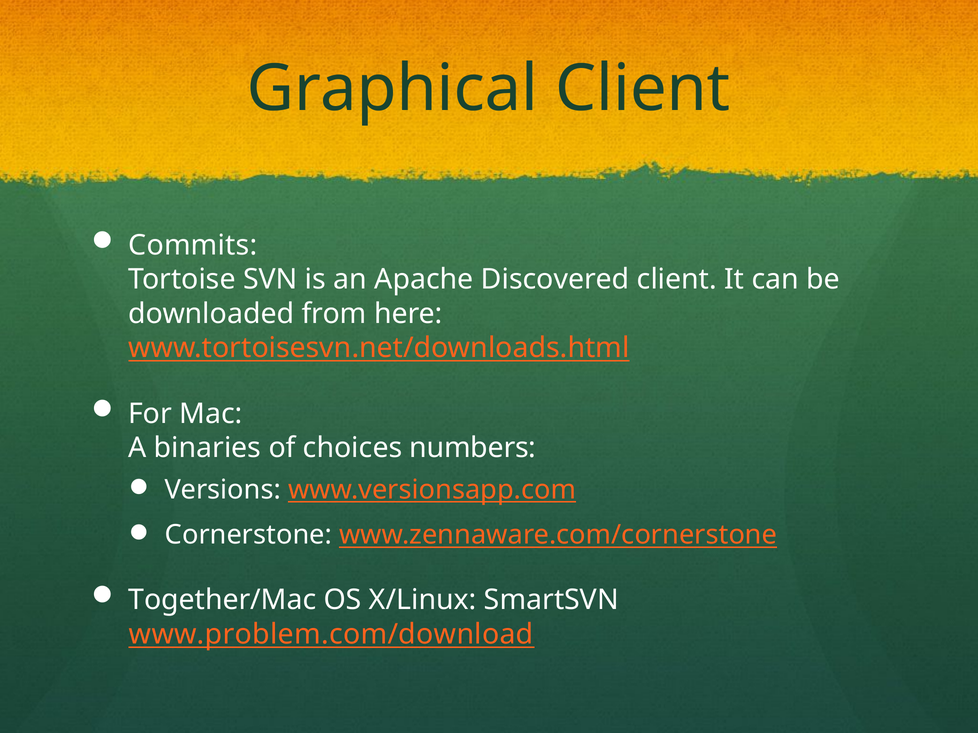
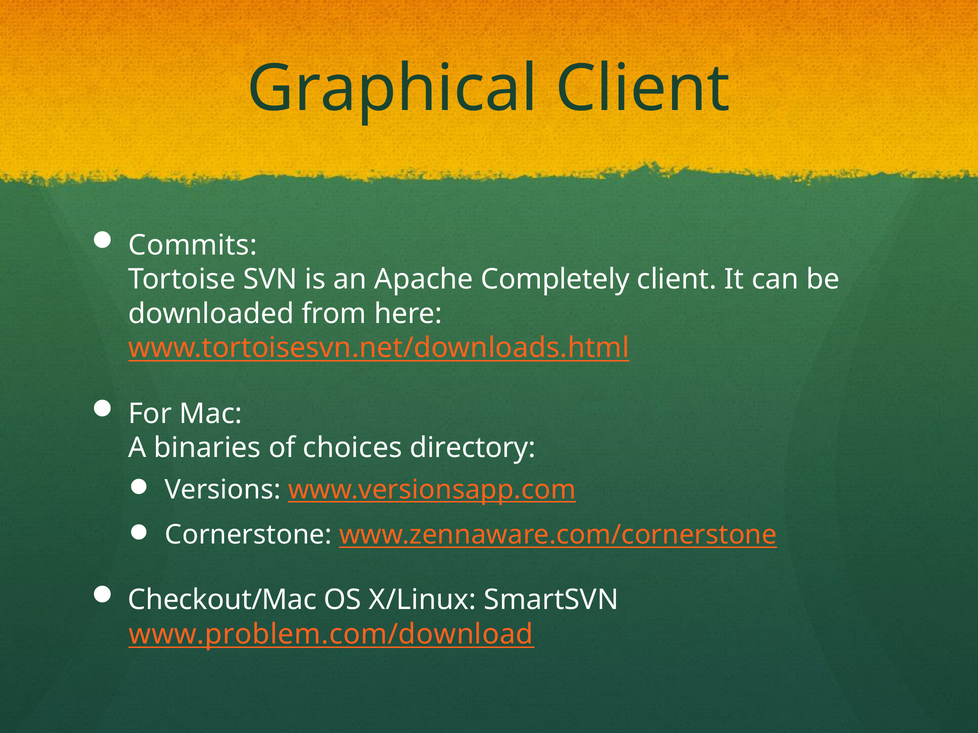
Discovered: Discovered -> Completely (555, 280)
numbers: numbers -> directory (473, 448)
Together/Mac: Together/Mac -> Checkout/Mac (222, 600)
